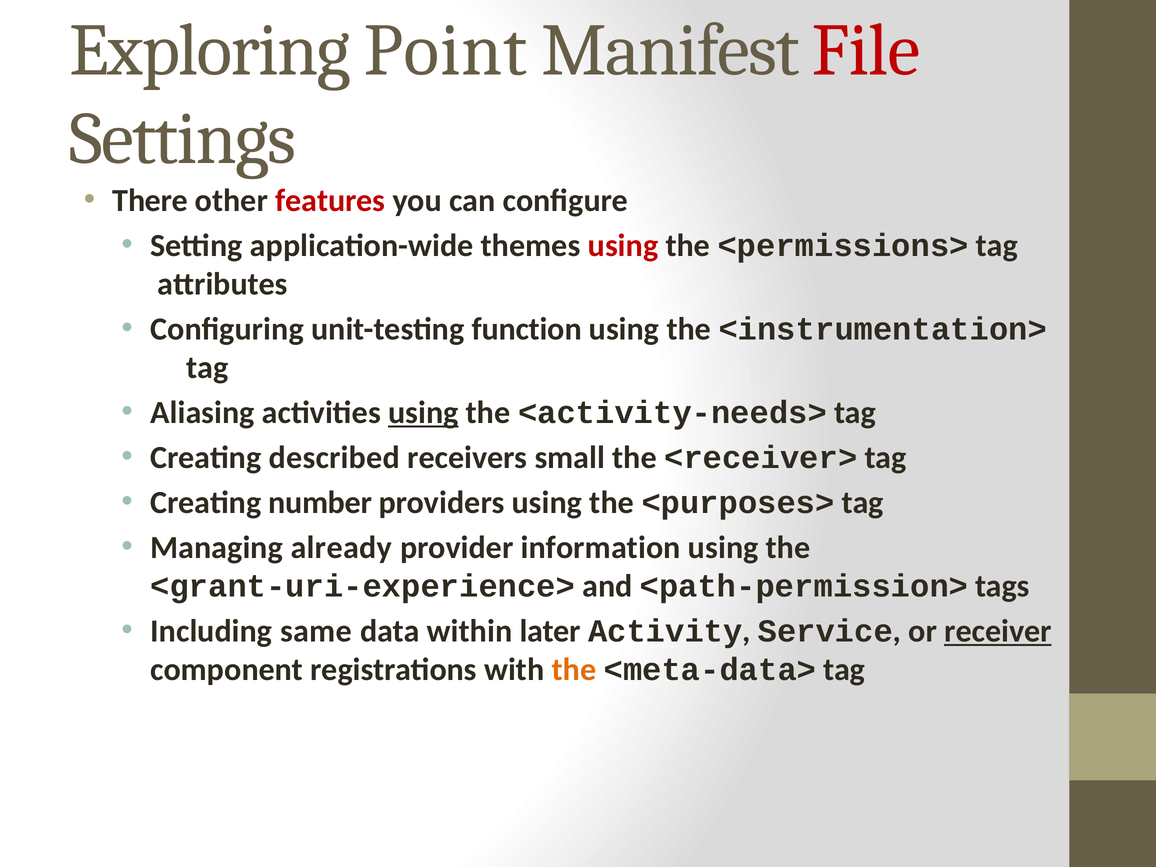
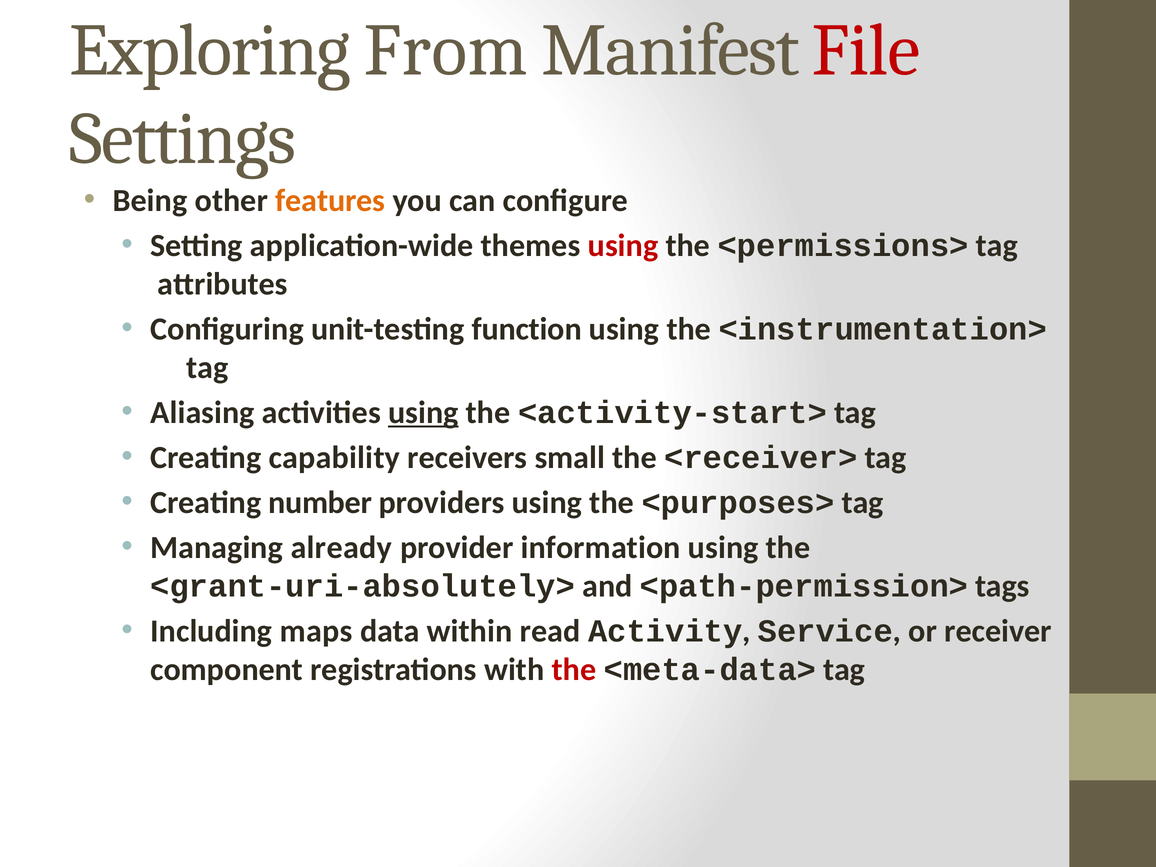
Point: Point -> From (446, 50)
There: There -> Being (150, 201)
features colour: red -> orange (330, 201)
<activity-needs>: <activity-needs> -> <activity-start> (673, 413)
described: described -> capability (334, 458)
<grant-uri-experience>: <grant-uri-experience> -> <grant-uri-absolutely> (363, 586)
same: same -> maps (316, 631)
later: later -> read (550, 631)
receiver underline: present -> none (998, 631)
the colour: orange -> red (574, 670)
